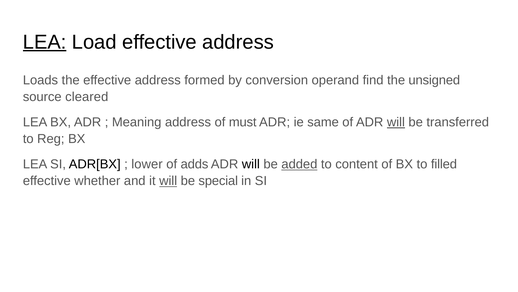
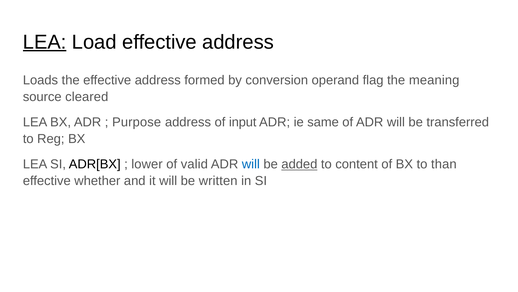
find: find -> flag (373, 80)
unsigned: unsigned -> meaning (434, 80)
Meaning: Meaning -> Purpose (137, 122)
must: must -> input (243, 122)
will underline: present -> none (396, 122)
adds: adds -> valid (194, 164)
will colour: black -> blue (251, 164)
filled: filled -> than (444, 164)
will underline: present -> none (168, 181)
special: special -> written (218, 181)
